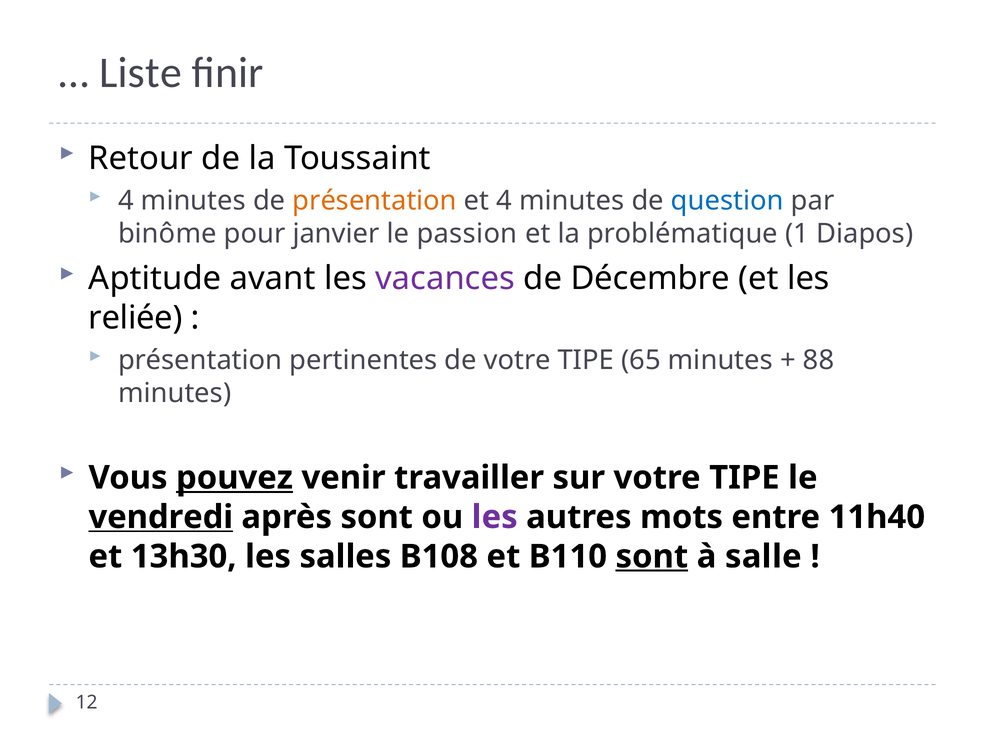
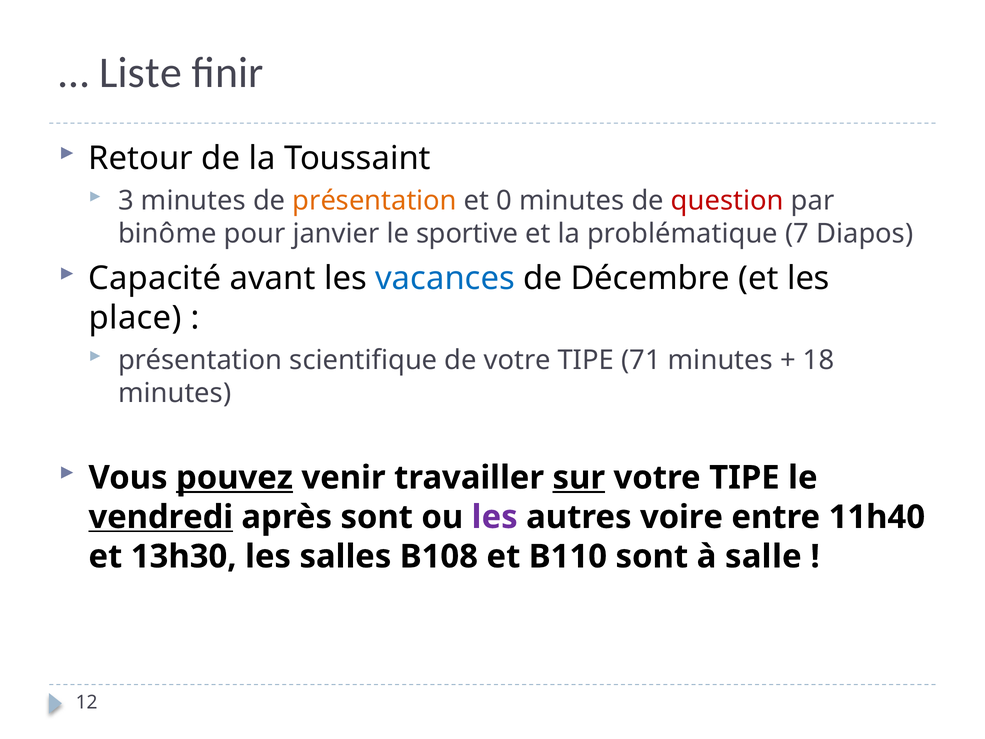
4: 4 -> 3 (126, 201)
et 4: 4 -> 0 (504, 201)
question colour: blue -> red (727, 201)
passion: passion -> sportive (467, 234)
1: 1 -> 7 (797, 234)
Aptitude: Aptitude -> Capacité (155, 278)
vacances colour: purple -> blue (445, 278)
reliée: reliée -> place (135, 318)
pertinentes: pertinentes -> scientifique (363, 360)
65: 65 -> 71 (641, 360)
88: 88 -> 18 (819, 360)
sur underline: none -> present (579, 478)
mots: mots -> voire (681, 517)
sont underline: present -> none (652, 556)
